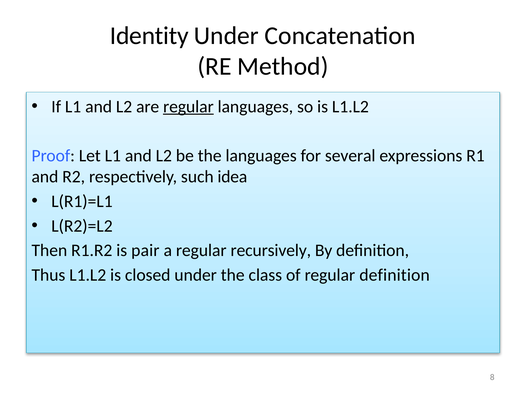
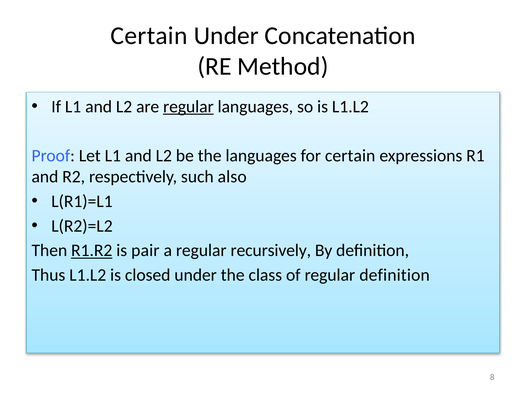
Identity: Identity -> Certain (149, 36)
for several: several -> certain (350, 156)
idea: idea -> also (232, 177)
R1.R2 underline: none -> present (92, 250)
